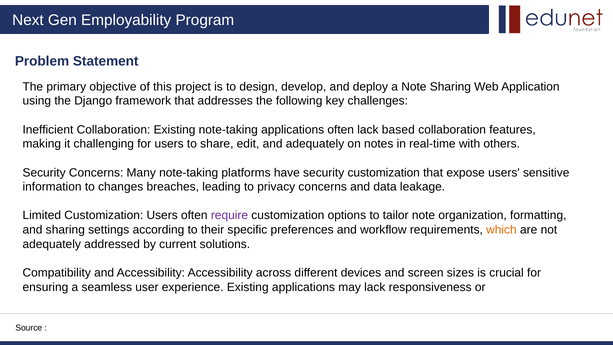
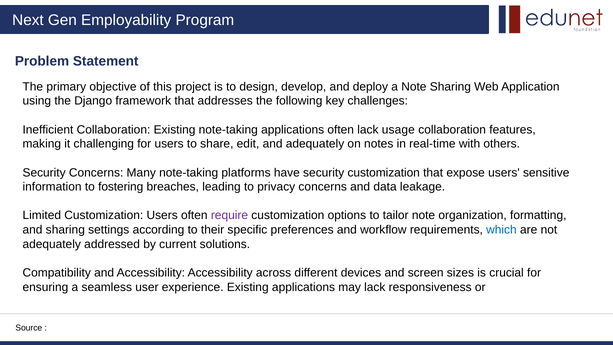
based: based -> usage (398, 130)
changes: changes -> fostering (121, 187)
which colour: orange -> blue (501, 230)
